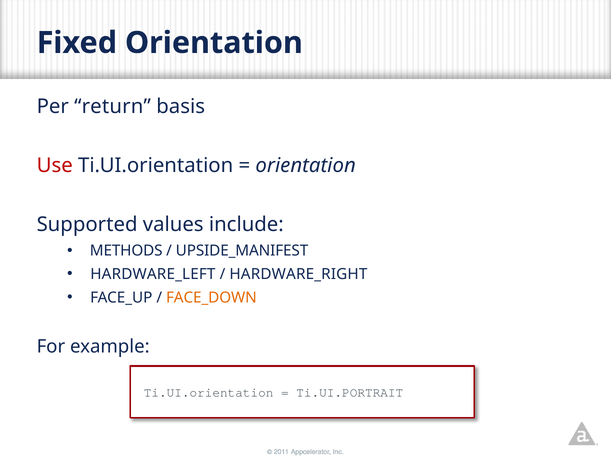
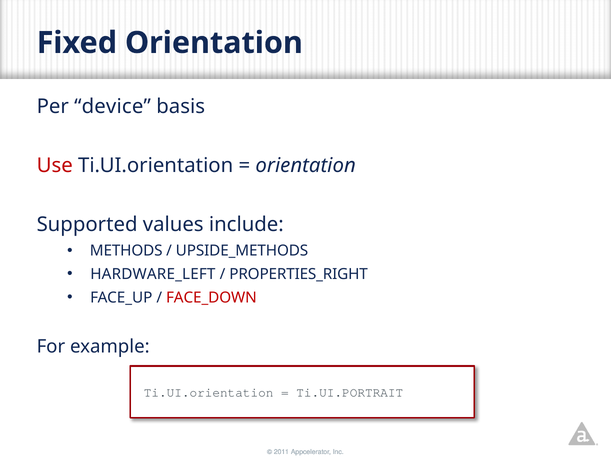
return: return -> device (113, 107)
UPSIDE_MANIFEST: UPSIDE_MANIFEST -> UPSIDE_METHODS (242, 251)
HARDWARE_RIGHT: HARDWARE_RIGHT -> PROPERTIES_RIGHT (299, 274)
FACE_DOWN colour: orange -> red (211, 298)
